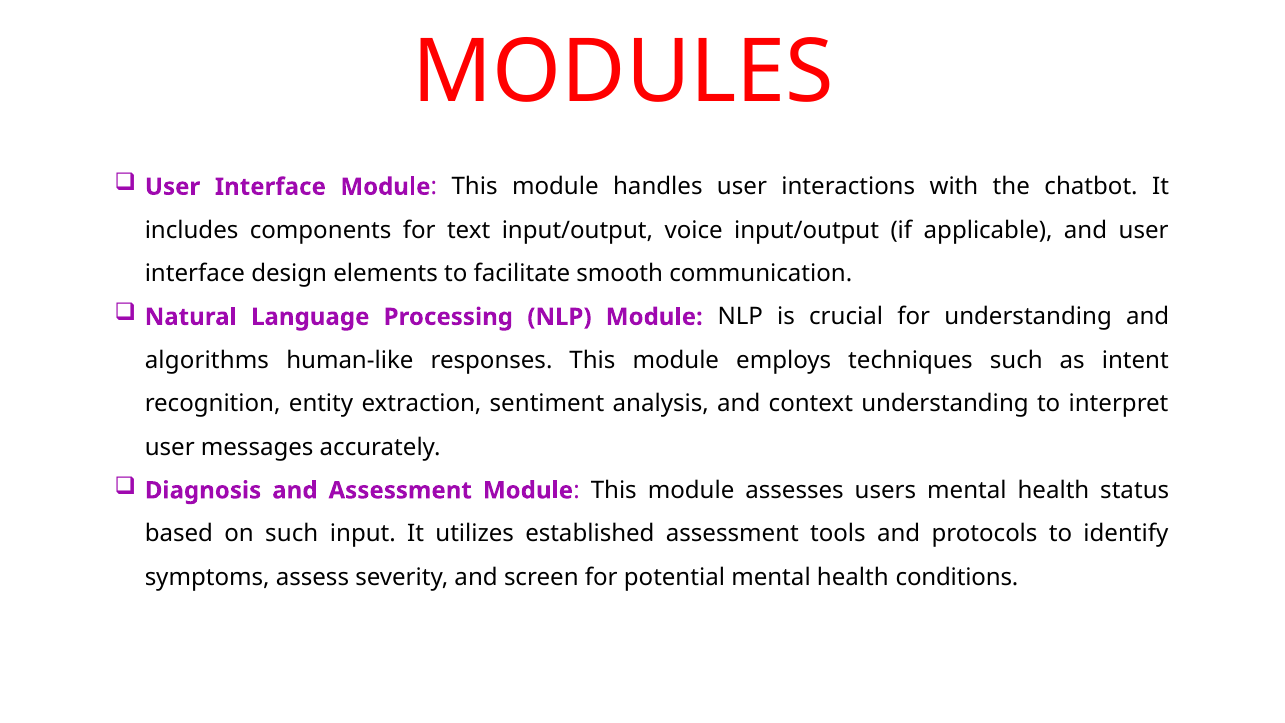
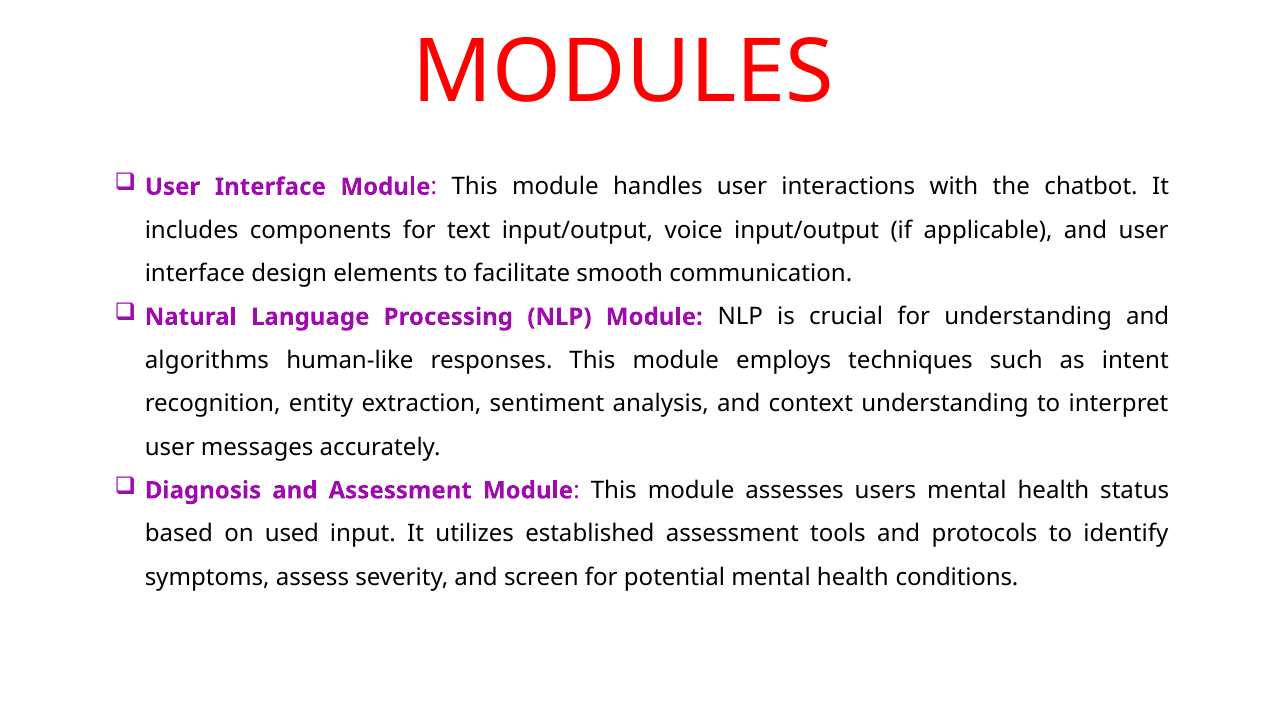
on such: such -> used (292, 534)
